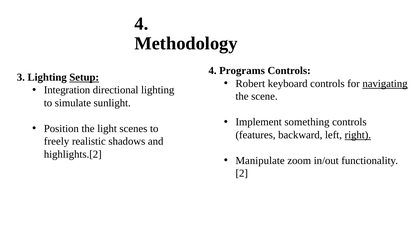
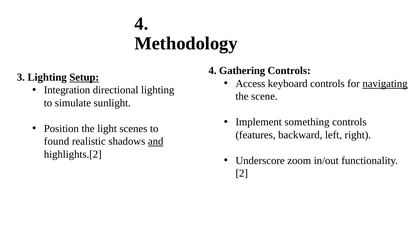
Programs: Programs -> Gathering (242, 71)
Robert: Robert -> Access (250, 84)
right underline: present -> none (358, 135)
freely: freely -> found (57, 142)
and underline: none -> present (156, 142)
Manipulate: Manipulate -> Underscore (260, 161)
